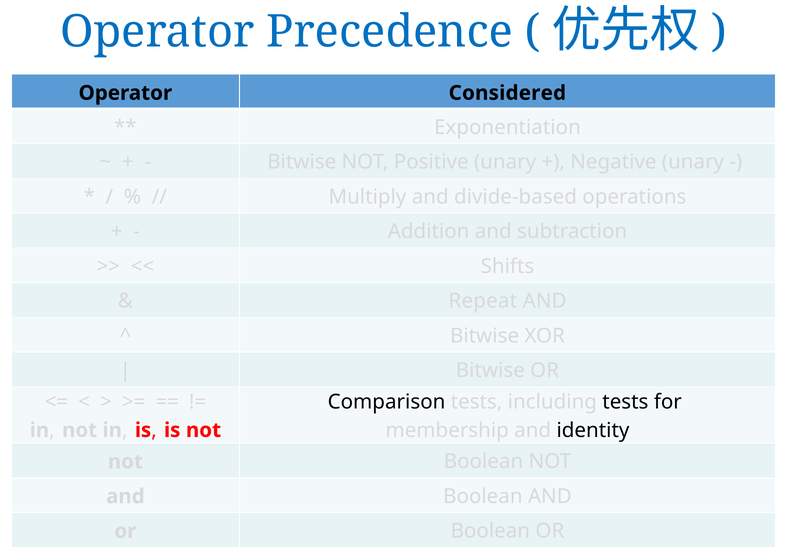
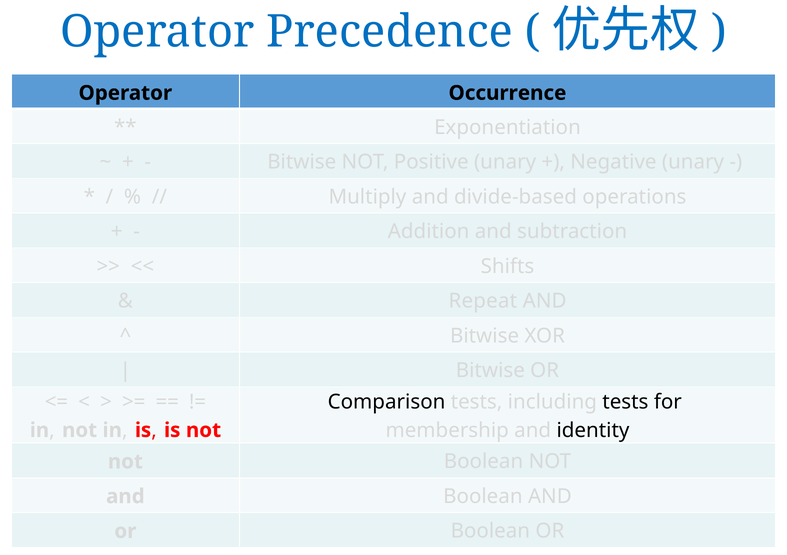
Considered: Considered -> Occurrence (507, 93)
